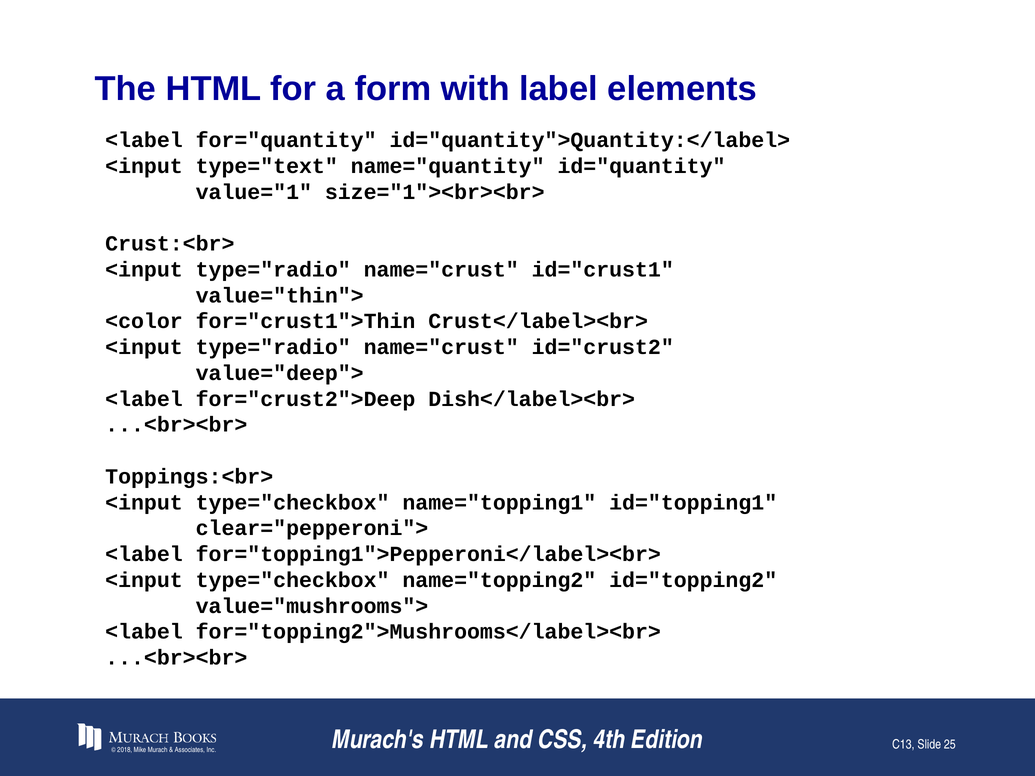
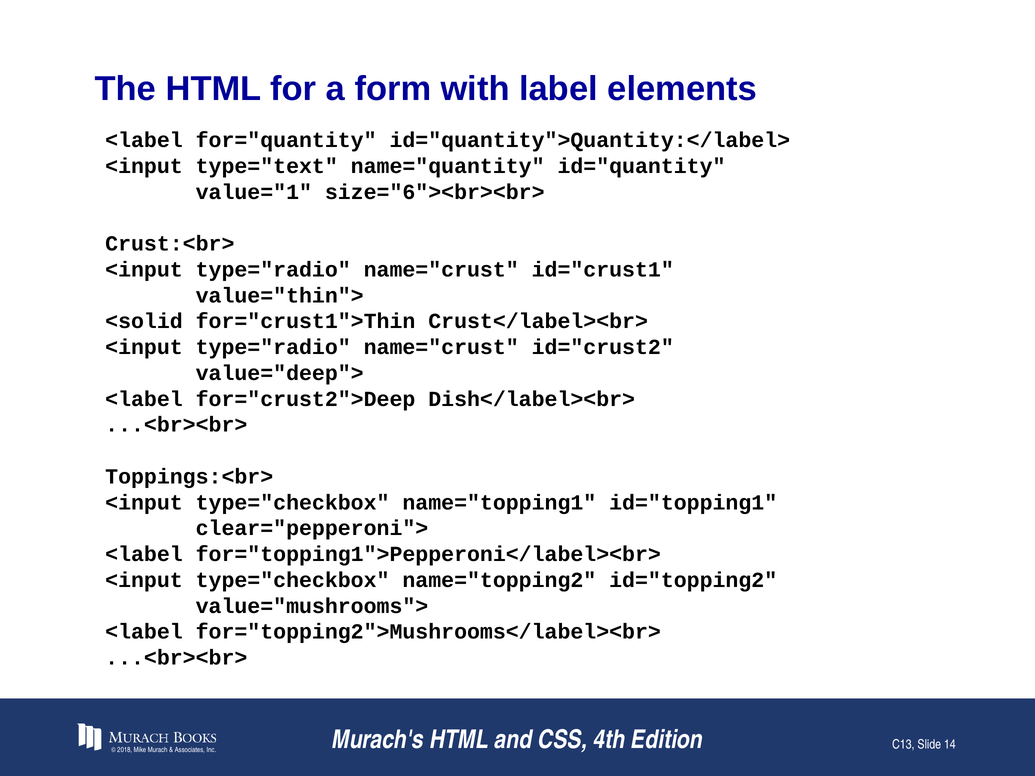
size="1"><br><br>: size="1"><br><br> -> size="6"><br><br> (435, 192)
<color: <color -> <solid (144, 321)
25: 25 -> 14 (950, 745)
